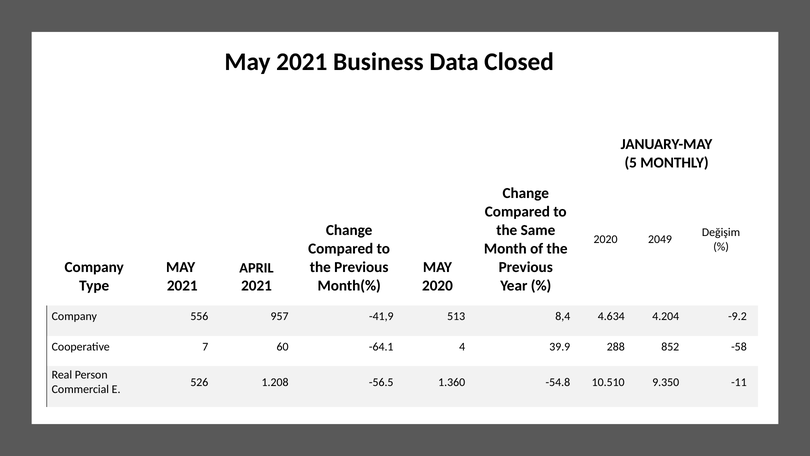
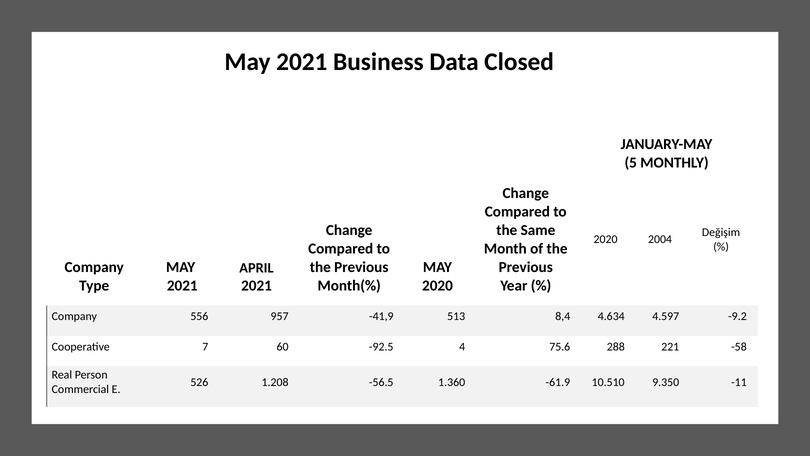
2049: 2049 -> 2004 (660, 239)
4.204: 4.204 -> 4.597 (666, 316)
-64.1: -64.1 -> -92.5 (381, 346)
39.9: 39.9 -> 75.6 (560, 346)
852: 852 -> 221 (670, 346)
-54.8: -54.8 -> -61.9 (558, 382)
